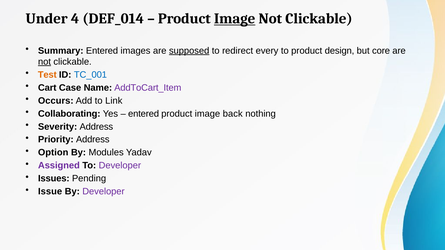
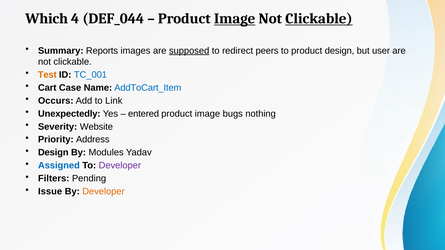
Under: Under -> Which (47, 19)
DEF_014: DEF_014 -> DEF_044 (113, 19)
Clickable underline: none -> present (319, 19)
Summary Entered: Entered -> Reports (102, 51)
every: every -> peers (267, 51)
core: core -> user (381, 51)
not underline: present -> none (44, 62)
AddToCart_Item colour: purple -> blue (148, 88)
Collaborating: Collaborating -> Unexpectedly (69, 114)
back: back -> bugs (233, 114)
Severity Address: Address -> Website (96, 127)
Option: Option -> Design (53, 153)
Assigned colour: purple -> blue (59, 166)
Issues: Issues -> Filters (54, 179)
Developer colour: purple -> orange (104, 192)
